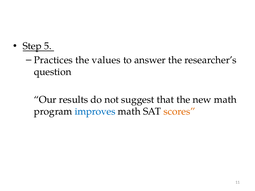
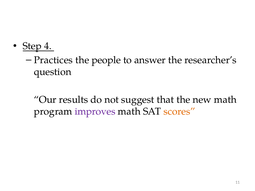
5: 5 -> 4 (48, 46)
values: values -> people (106, 60)
improves colour: blue -> purple (95, 112)
